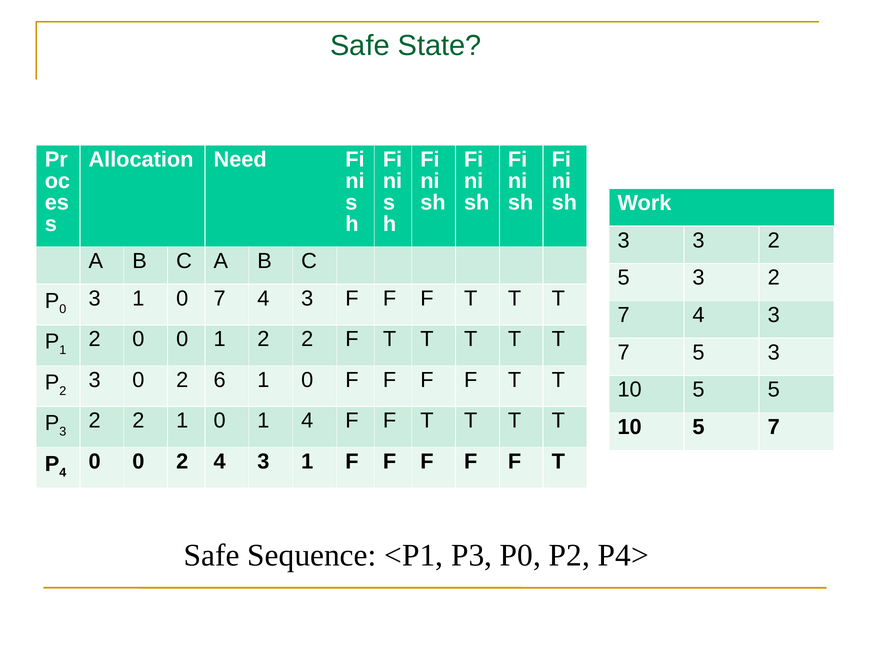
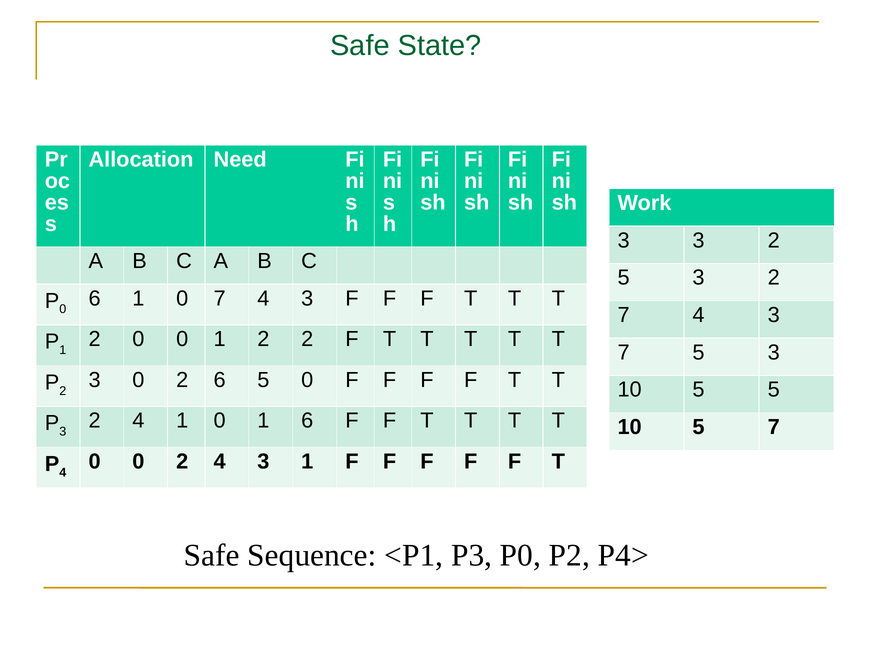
0 3: 3 -> 6 (95, 298)
6 1: 1 -> 5 (263, 380)
3 2 2: 2 -> 4 (138, 420)
1 4: 4 -> 6 (307, 420)
